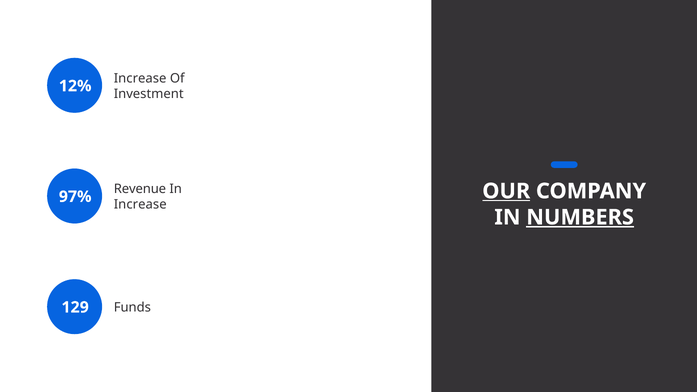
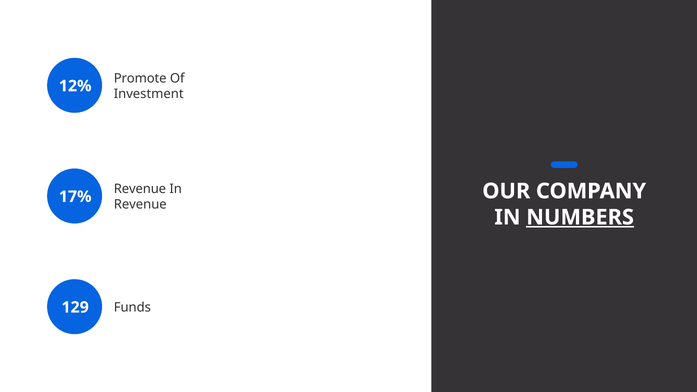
Increase: Increase -> Promote (140, 78)
OUR underline: present -> none (506, 191)
97%: 97% -> 17% (75, 197)
Increase: Increase -> Revenue (140, 205)
